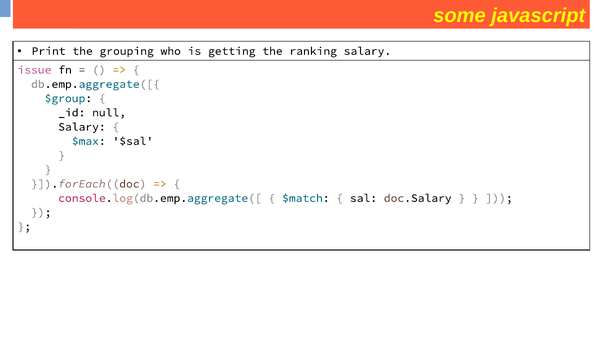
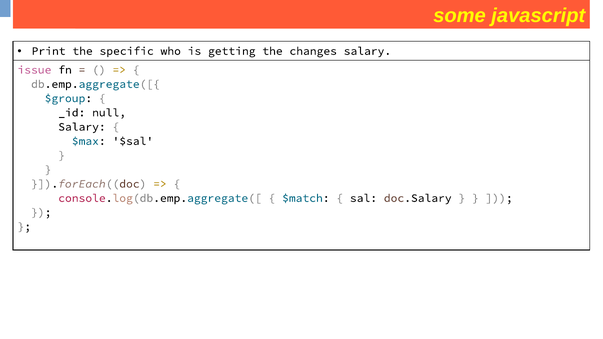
grouping: grouping -> specific (127, 51)
ranking: ranking -> changes (313, 51)
